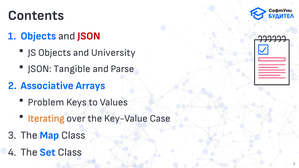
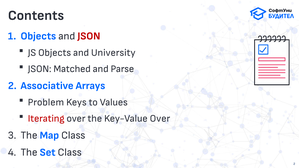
Tangible: Tangible -> Matched (72, 69)
Iterating colour: orange -> red (46, 119)
Key-Value Case: Case -> Over (160, 119)
